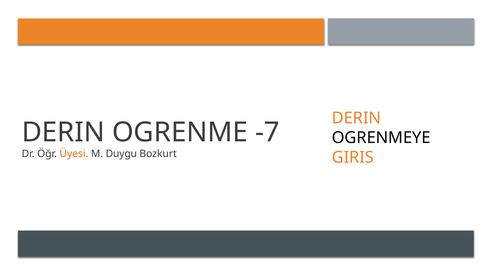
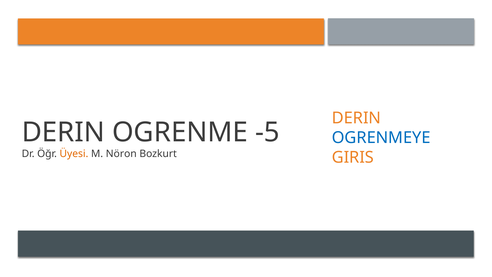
-7: -7 -> -5 (267, 132)
OGRENMEYE colour: black -> blue (381, 138)
Duygu: Duygu -> Nöron (121, 154)
